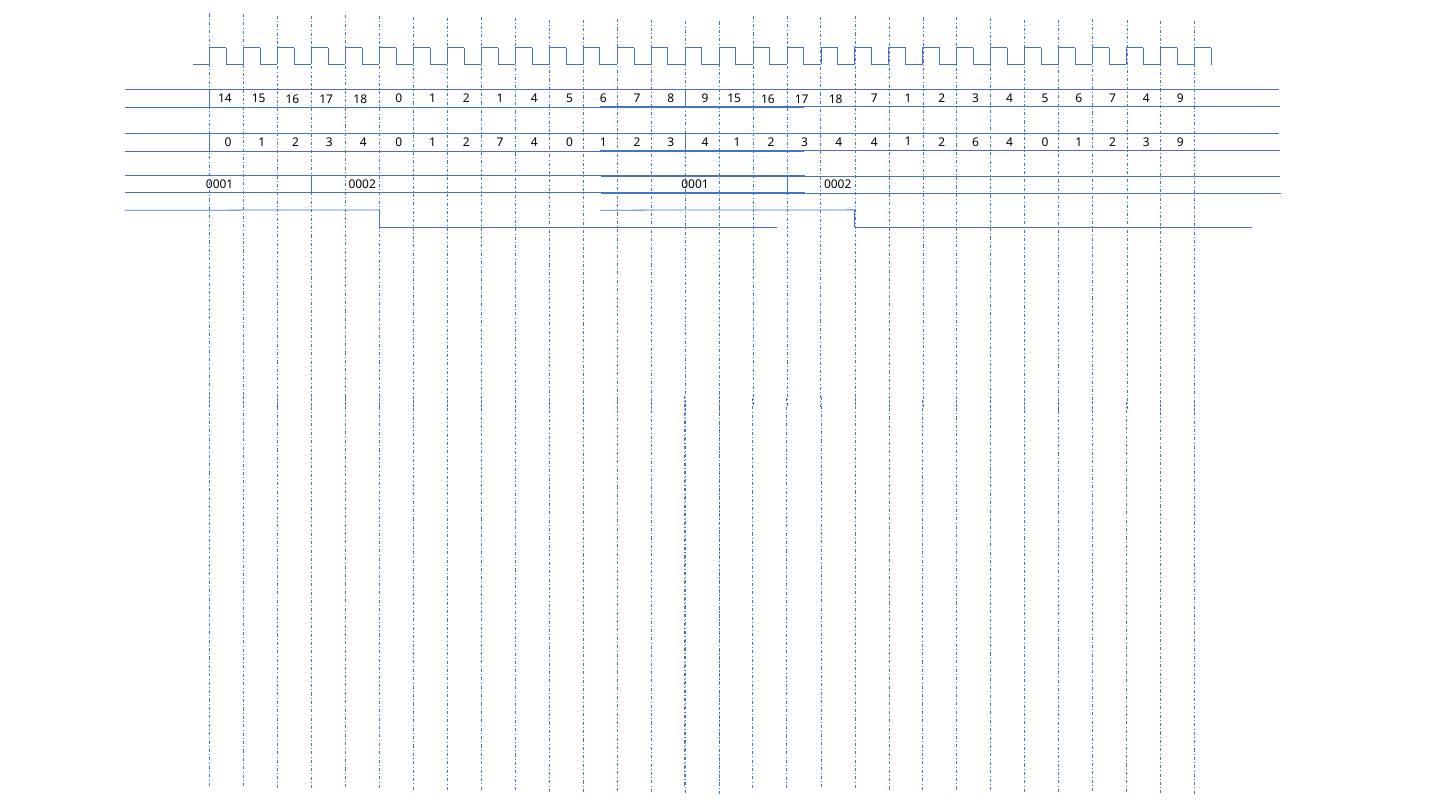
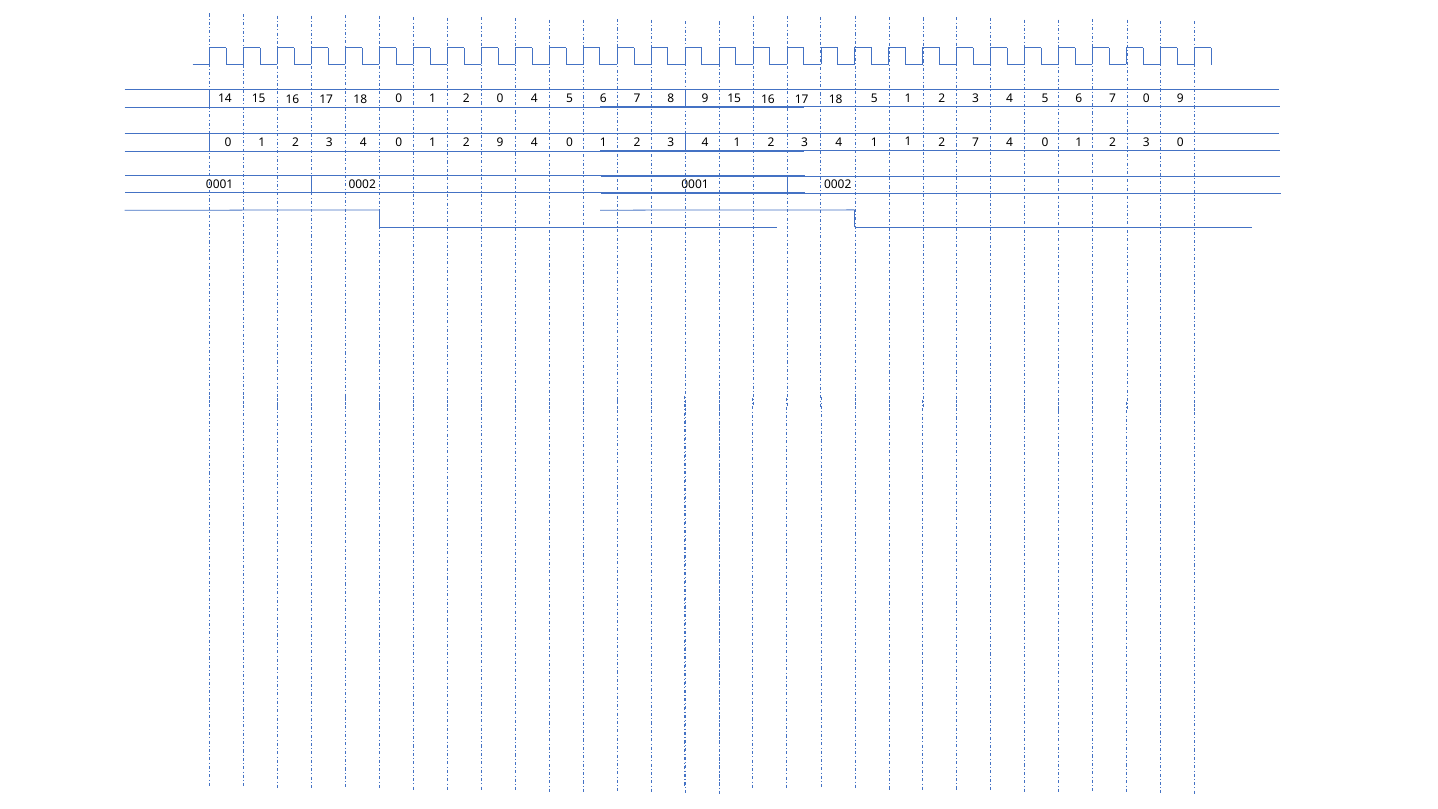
18 7: 7 -> 5 (874, 98)
6 7 4: 4 -> 0 (1146, 99)
2 1: 1 -> 0 (500, 99)
4 4: 4 -> 1 (874, 142)
2 6: 6 -> 7 (975, 142)
3 9: 9 -> 0 (1180, 142)
2 7: 7 -> 9 (500, 142)
